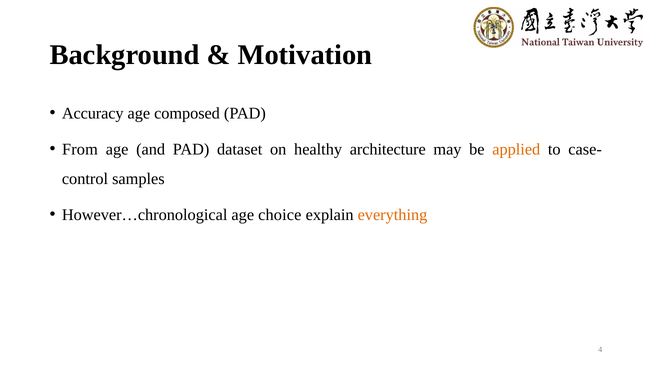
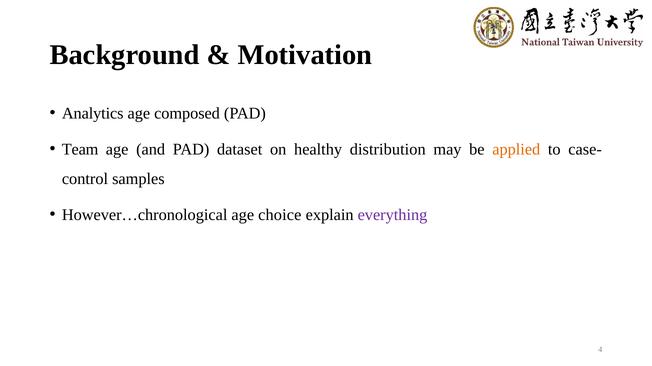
Accuracy: Accuracy -> Analytics (93, 114)
From: From -> Team (80, 150)
architecture: architecture -> distribution (388, 150)
everything colour: orange -> purple (392, 215)
